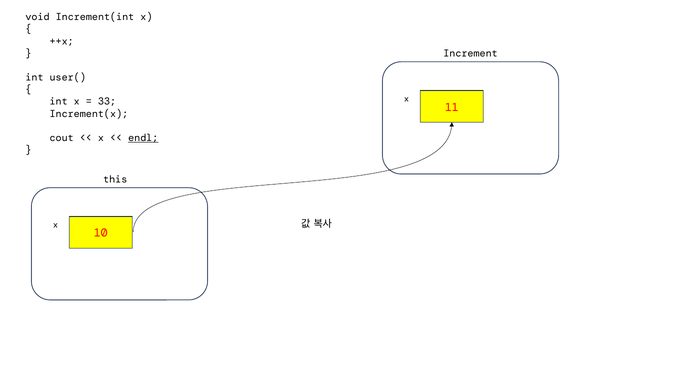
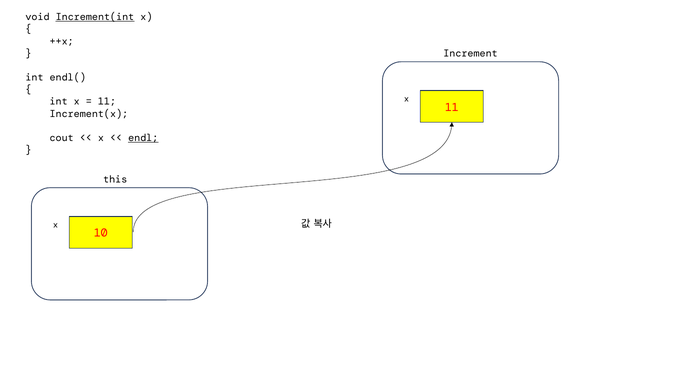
Increment(int underline: none -> present (95, 17)
user(: user( -> endl( (68, 78)
33: 33 -> 11 (107, 102)
